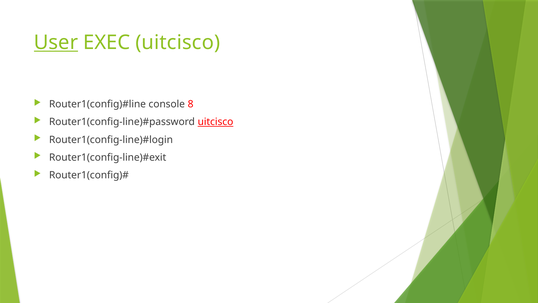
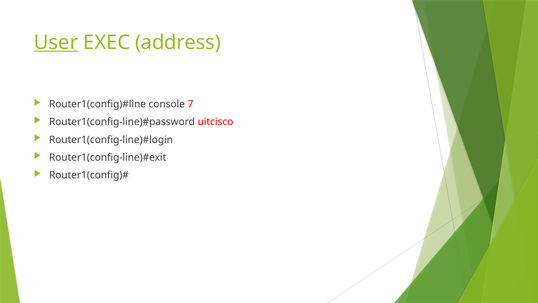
EXEC uitcisco: uitcisco -> address (178, 42)
8: 8 -> 7 (191, 104)
uitcisco underline: present -> none (216, 122)
